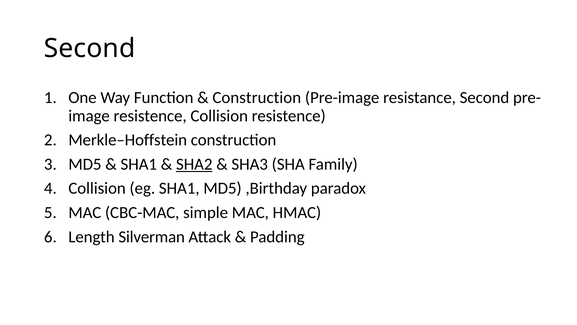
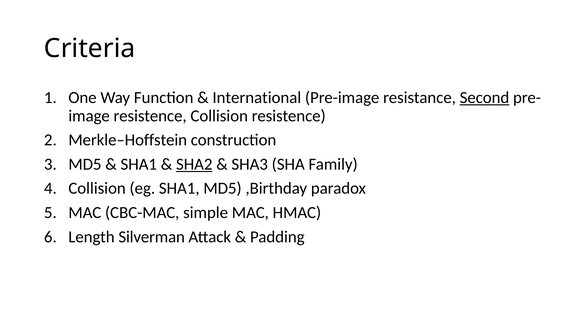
Second: Second -> Criteria (90, 48)
Construction: Construction -> International (257, 98)
Second underline: none -> present (484, 98)
